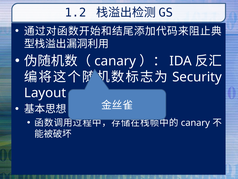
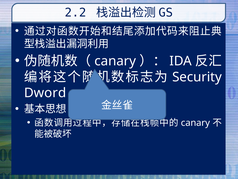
1.2: 1.2 -> 2.2 (76, 13)
Layout: Layout -> Dword (45, 93)
